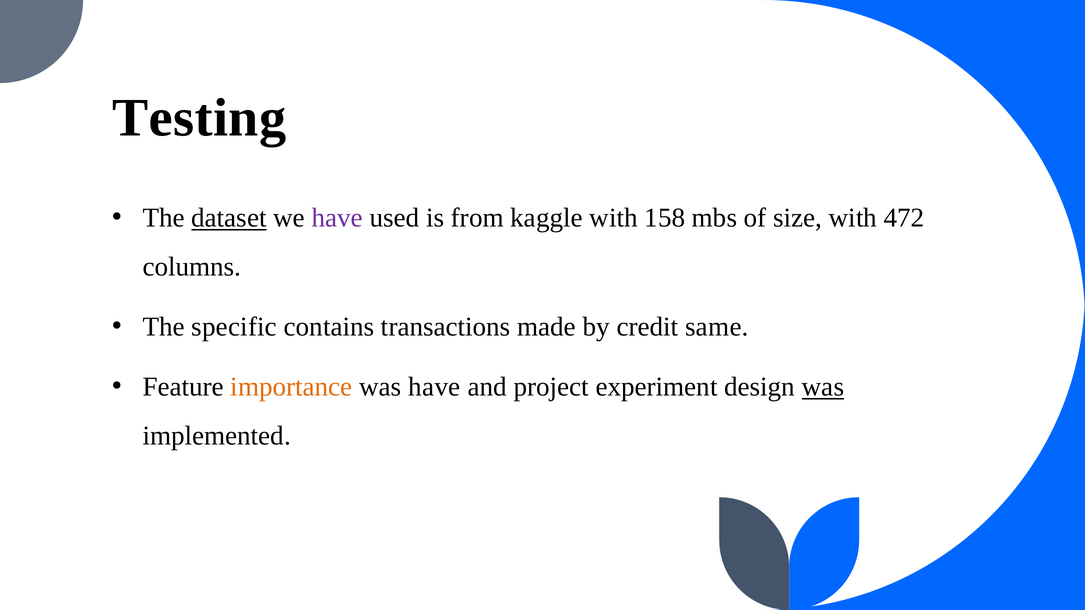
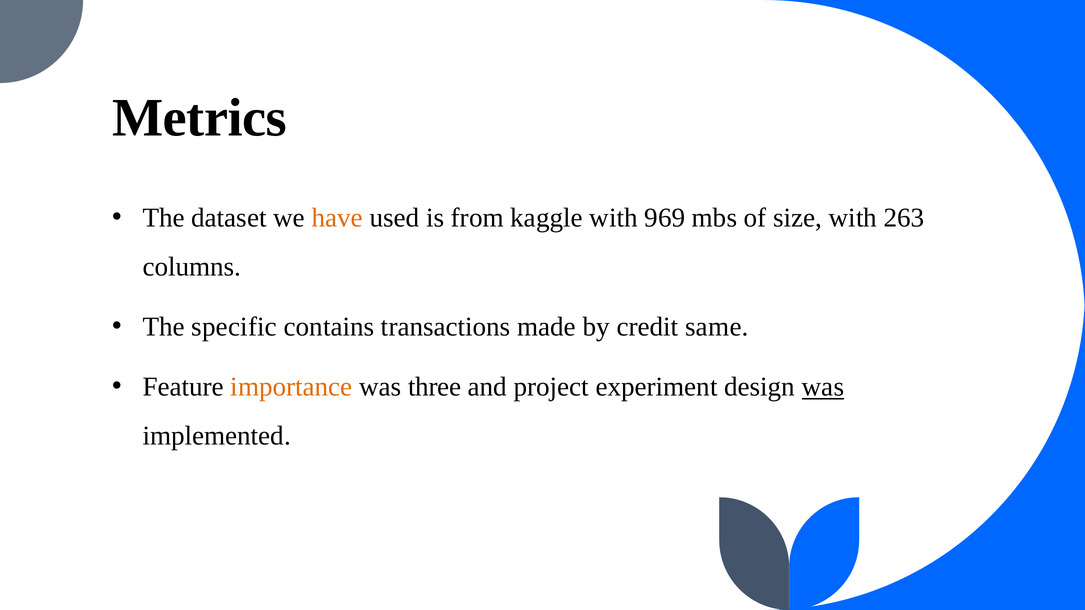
Testing: Testing -> Metrics (200, 118)
dataset underline: present -> none (229, 218)
have colour: purple -> orange (337, 218)
158: 158 -> 969 (665, 218)
472: 472 -> 263 (904, 218)
was have: have -> three (435, 387)
